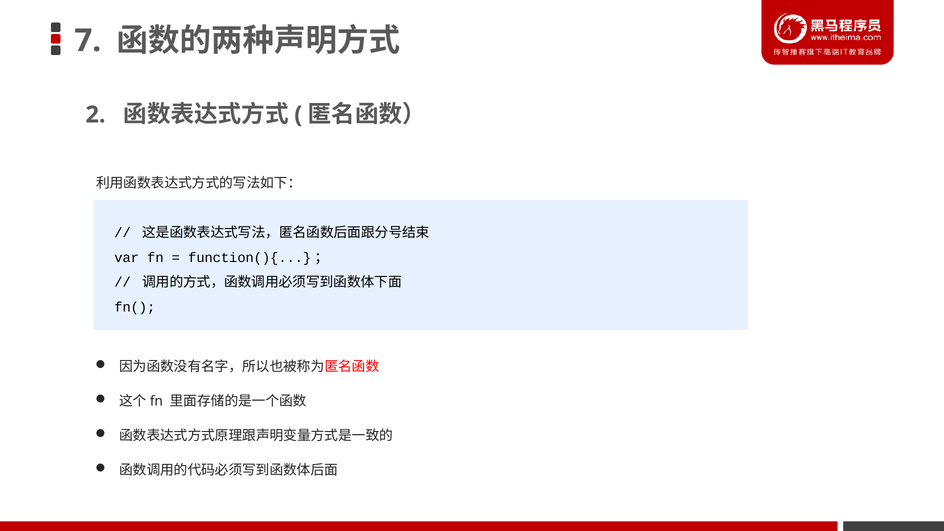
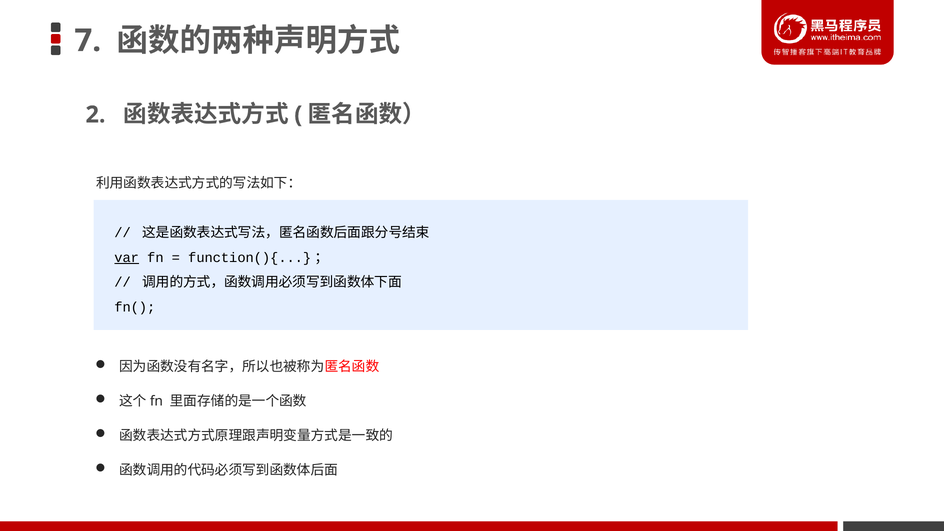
var underline: none -> present (127, 258)
